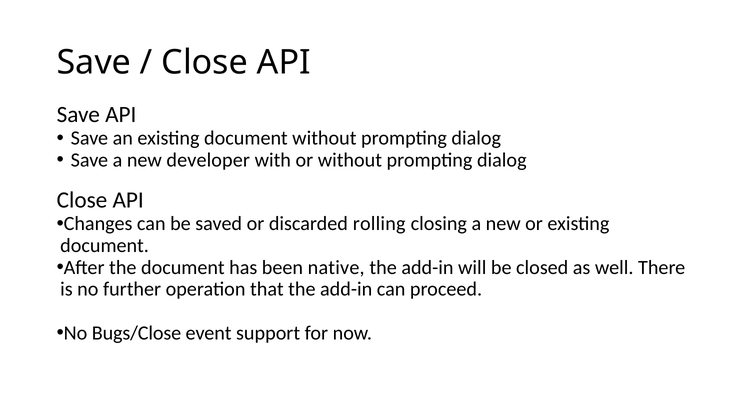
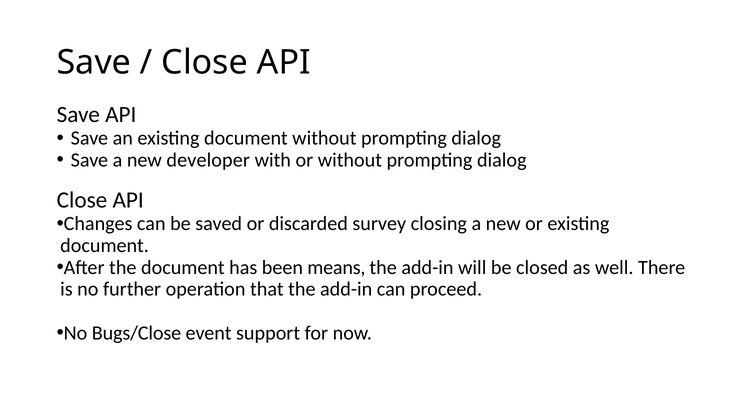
rolling: rolling -> survey (379, 223)
native: native -> means (336, 267)
